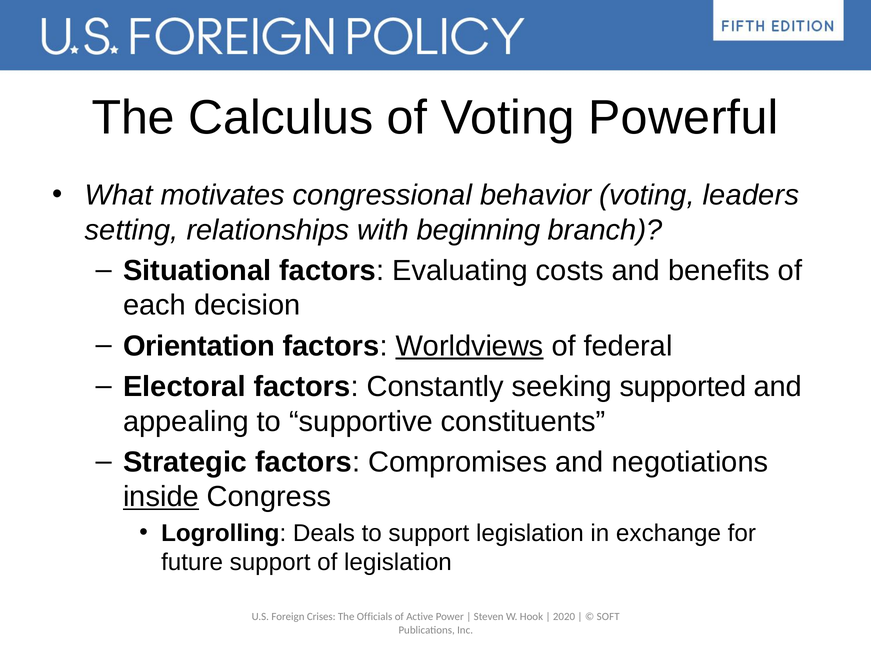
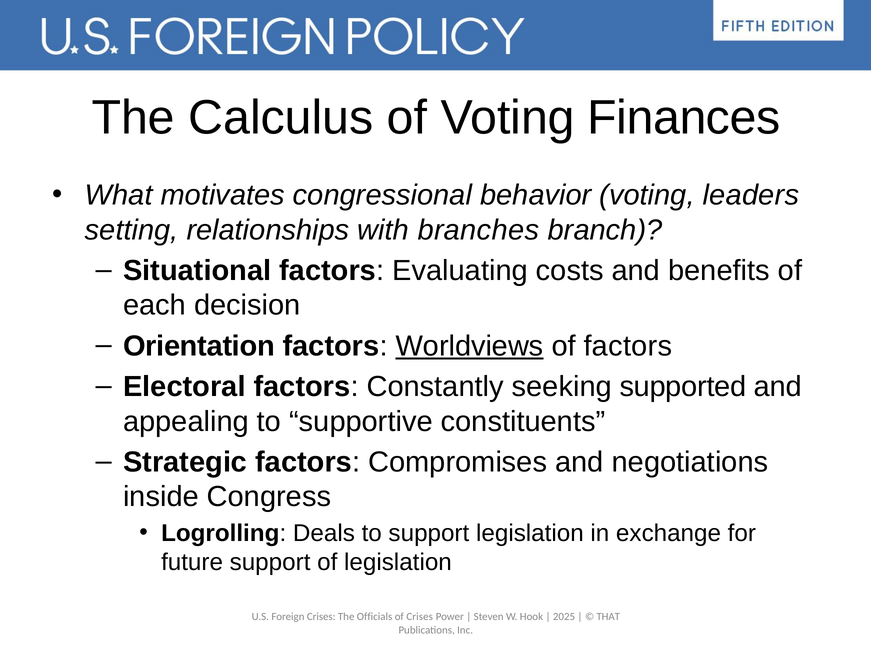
Powerful: Powerful -> Finances (684, 118)
beginning: beginning -> branches (478, 230)
of federal: federal -> factors (628, 346)
inside underline: present -> none (161, 497)
of Active: Active -> Crises (420, 617)
2020: 2020 -> 2025 (564, 617)
SOFT: SOFT -> THAT (608, 617)
